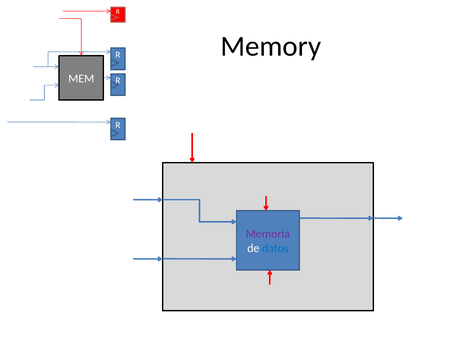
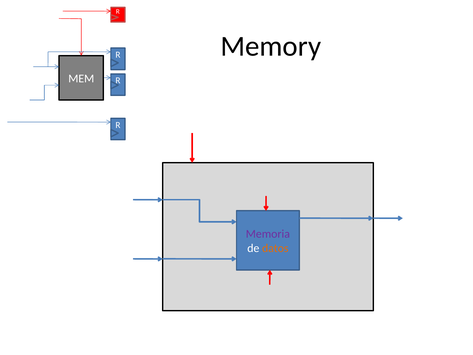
datos colour: blue -> orange (275, 248)
